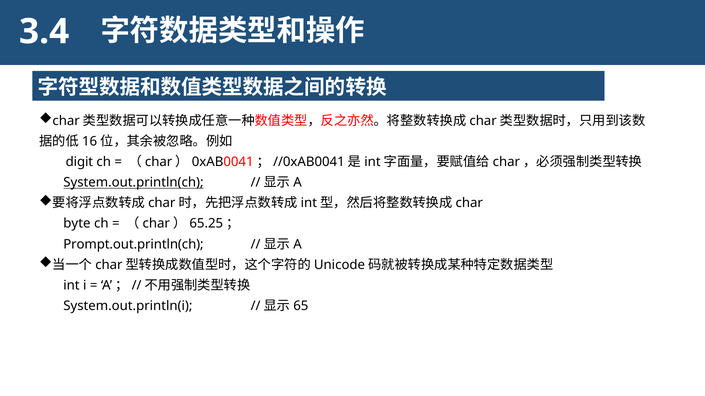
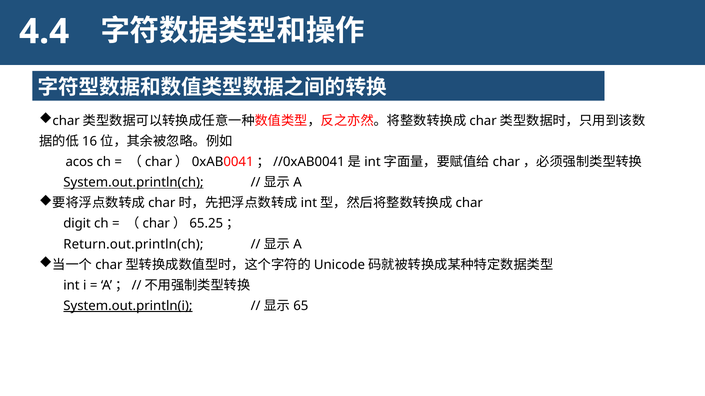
3.4: 3.4 -> 4.4 (44, 32)
digit: digit -> acos (79, 162)
byte: byte -> digit (77, 224)
Prompt.out.println(ch: Prompt.out.println(ch -> Return.out.println(ch (133, 245)
System.out.println(i underline: none -> present (128, 306)
